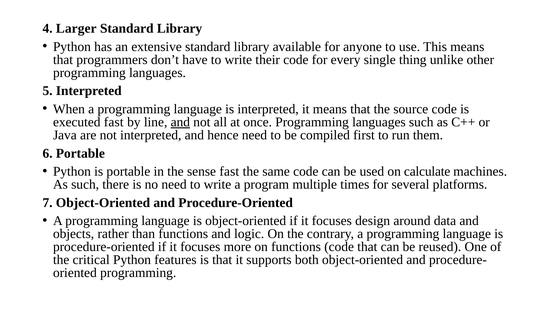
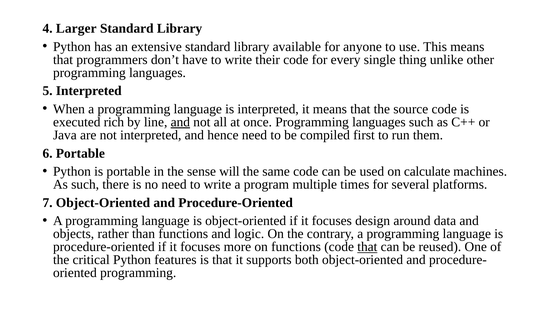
executed fast: fast -> rich (114, 122)
sense fast: fast -> will (229, 171)
that underline: none -> present (367, 247)
